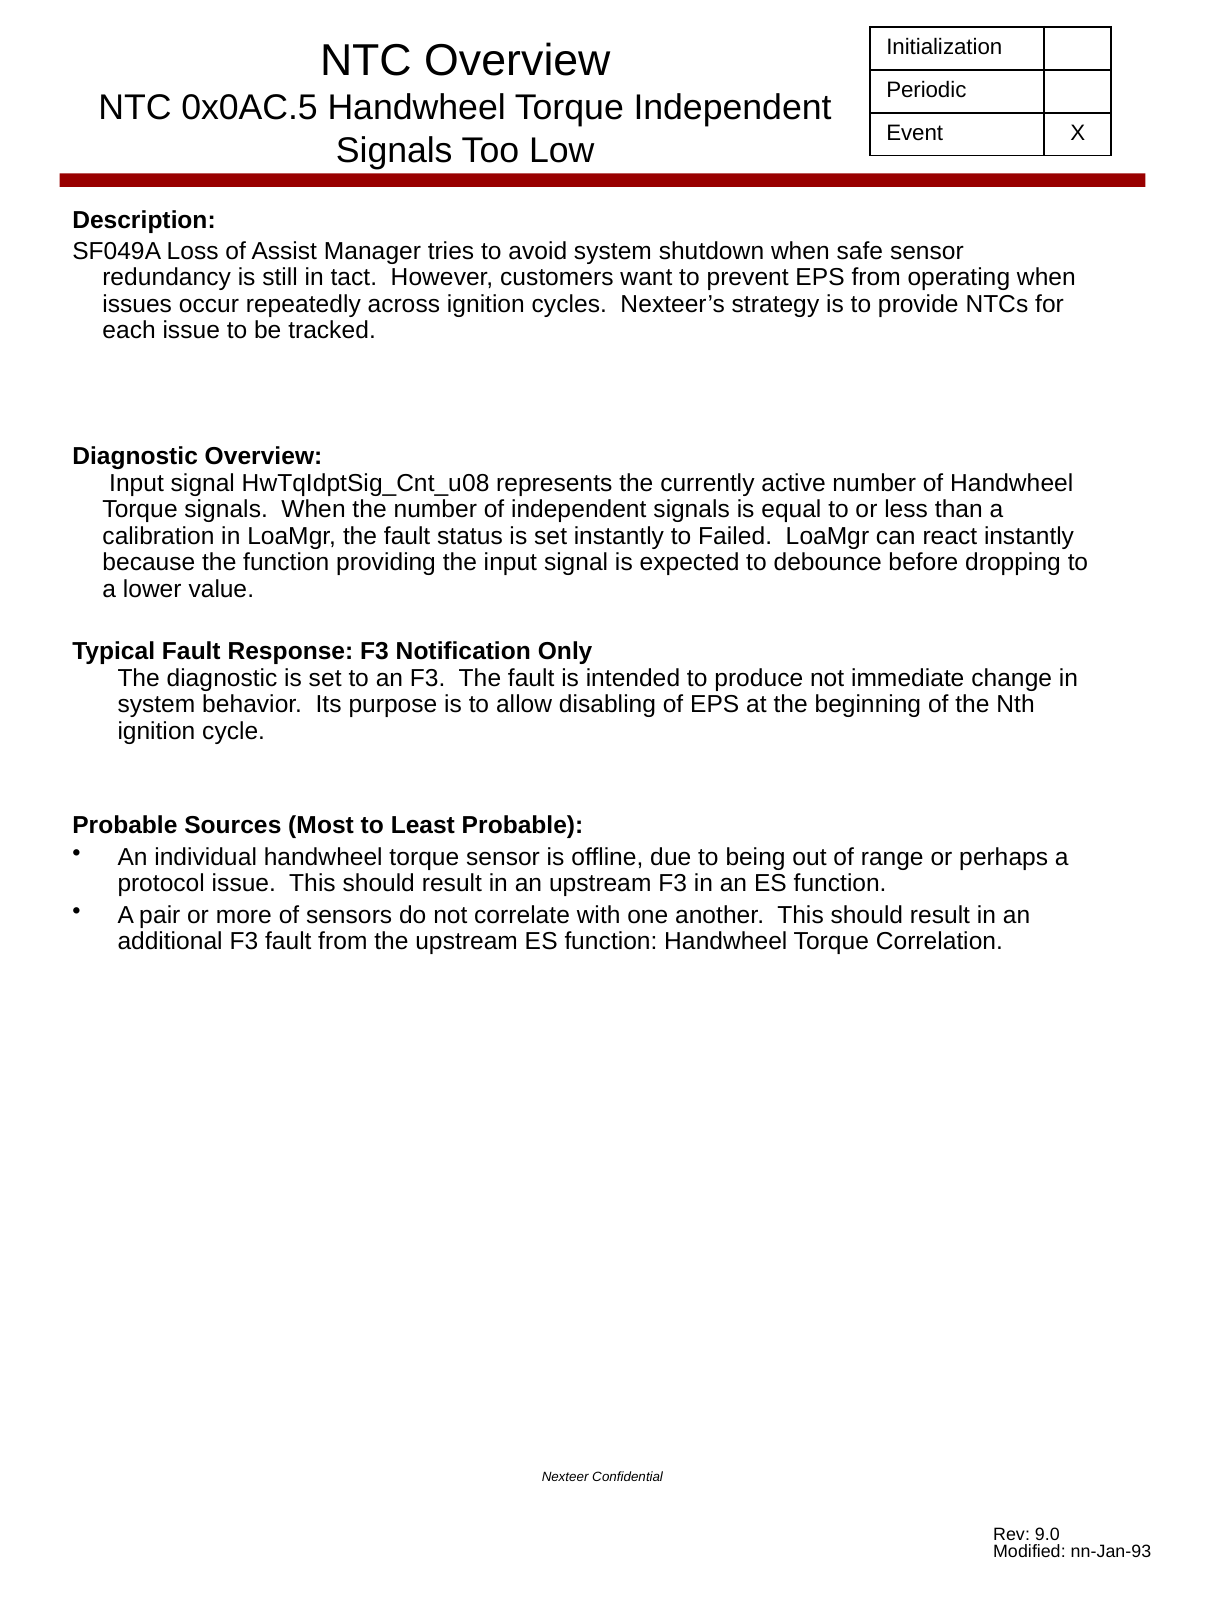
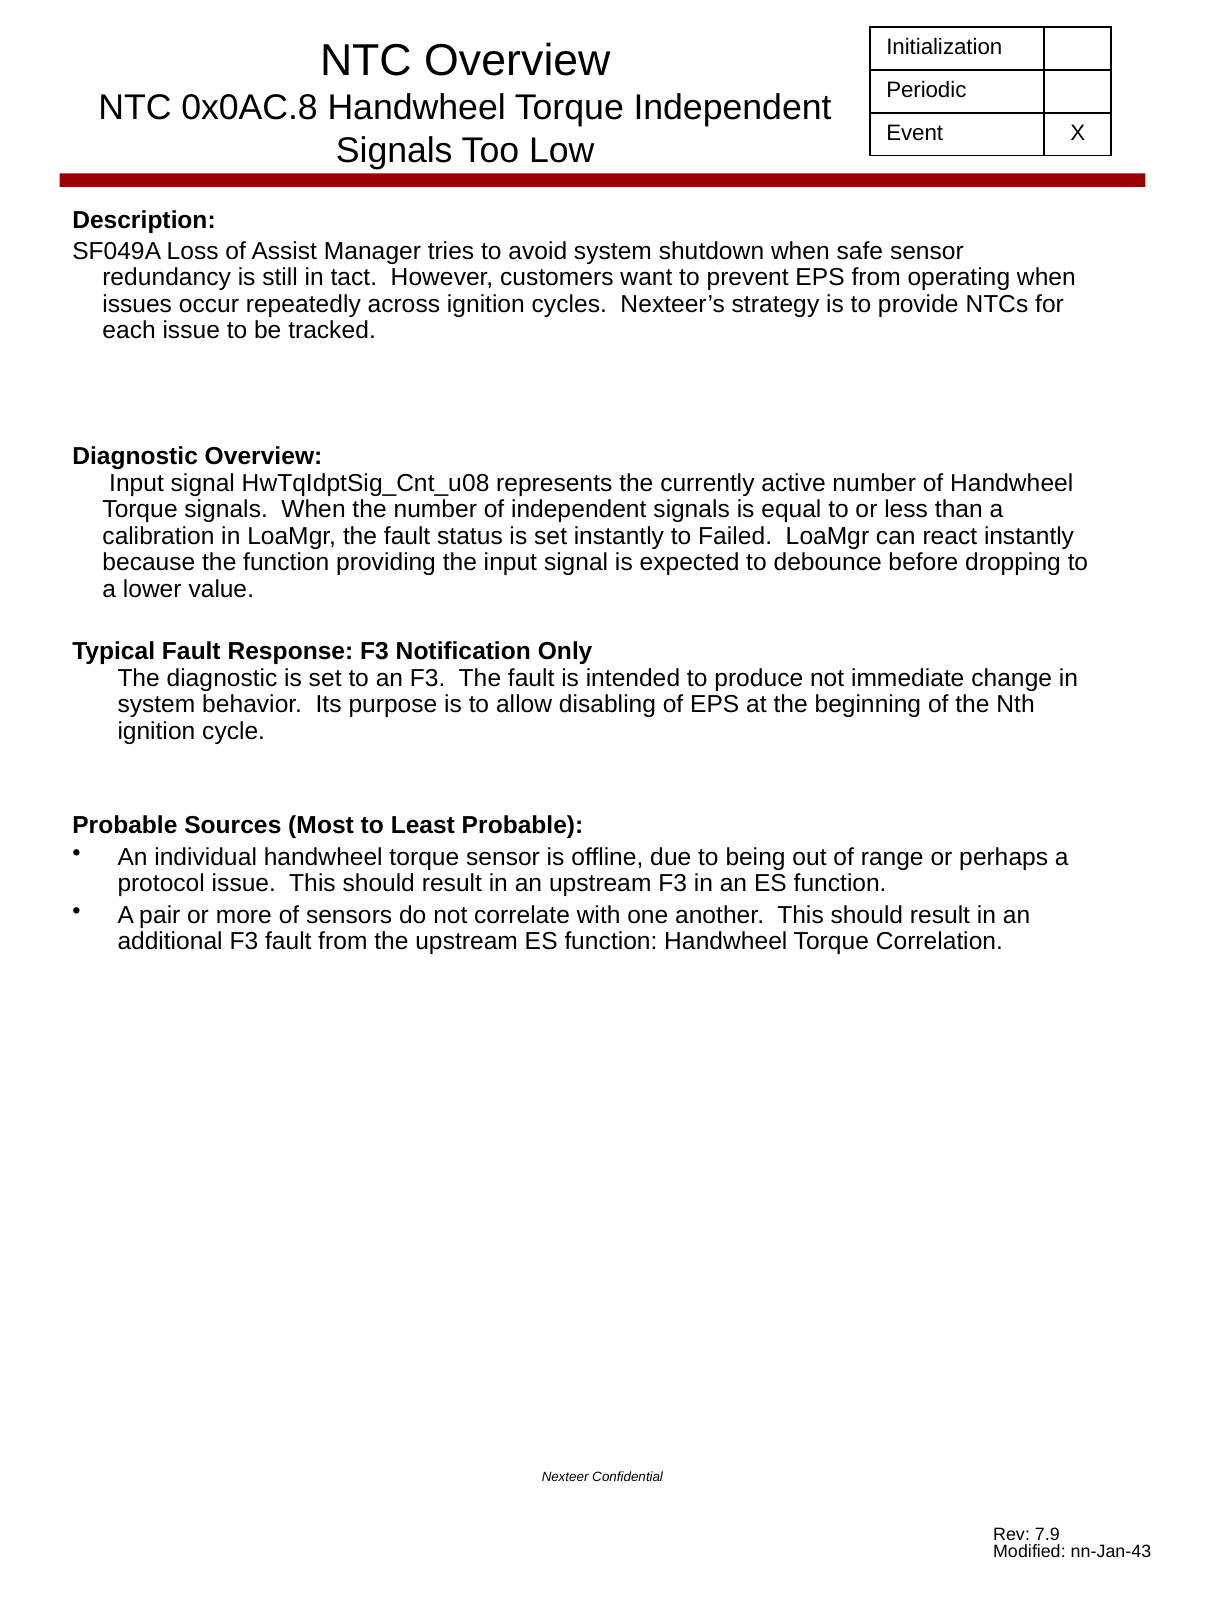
0x0AC.5: 0x0AC.5 -> 0x0AC.8 (250, 108)
9.0: 9.0 -> 7.9 (1047, 1535)
nn-Jan-93: nn-Jan-93 -> nn-Jan-43 (1111, 1553)
